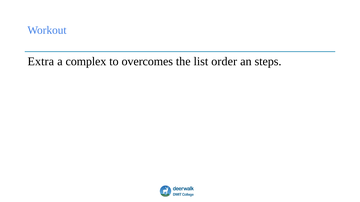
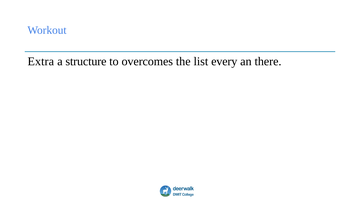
complex: complex -> structure (86, 62)
order: order -> every (224, 62)
steps: steps -> there (268, 62)
